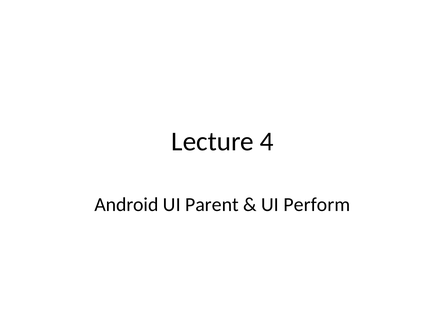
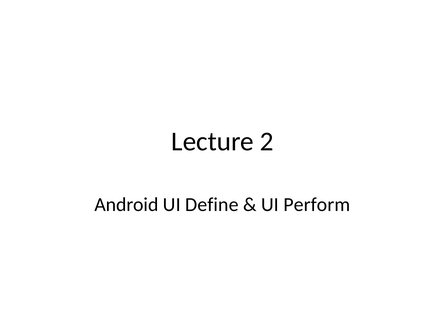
4: 4 -> 2 (267, 141)
Parent: Parent -> Define (212, 205)
